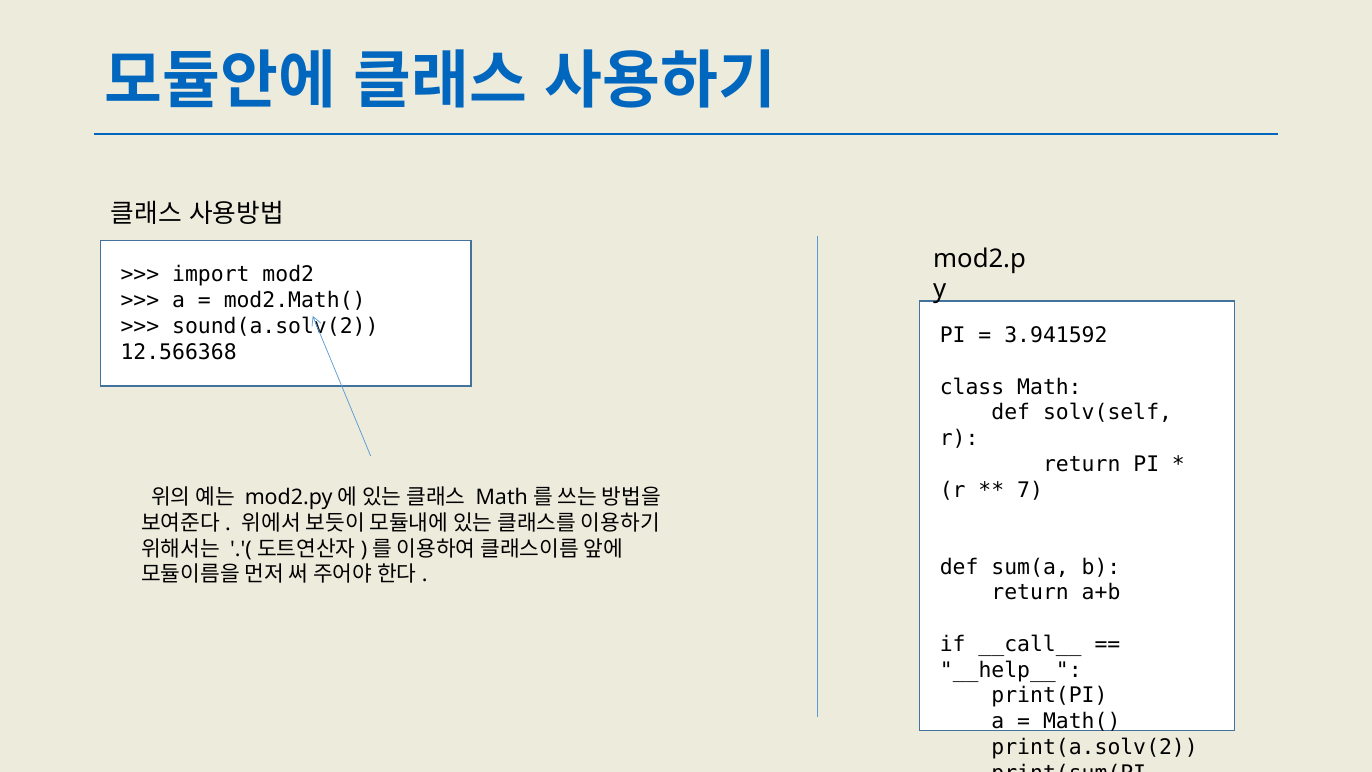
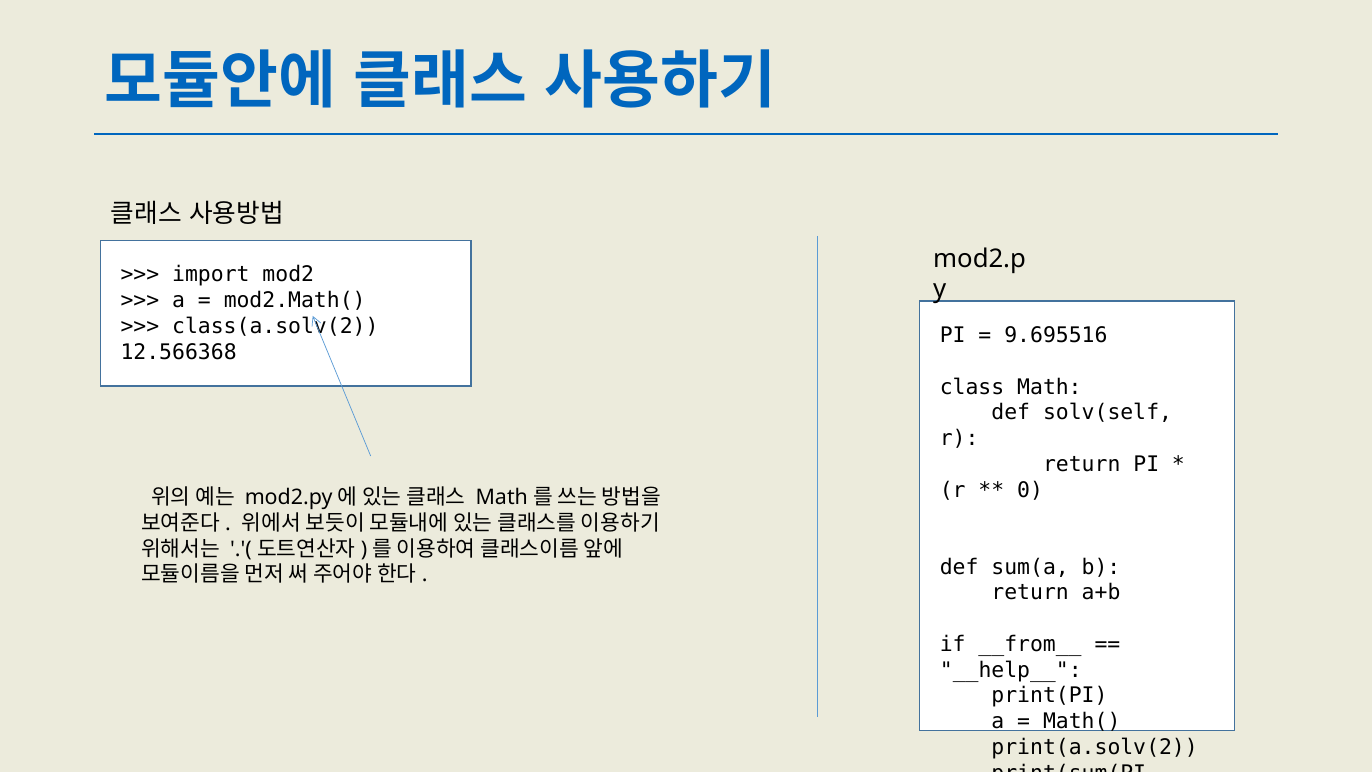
sound(a.solv(2: sound(a.solv(2 -> class(a.solv(2 (275, 326)
3.941592: 3.941592 -> 9.695516 (1056, 335)
7: 7 -> 0 (1030, 490)
__call__: __call__ -> __from__ (1030, 644)
